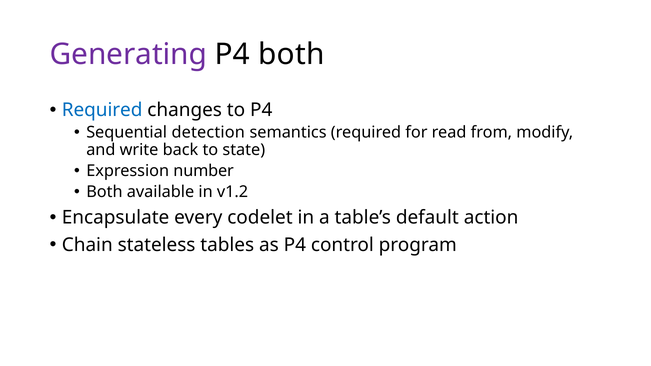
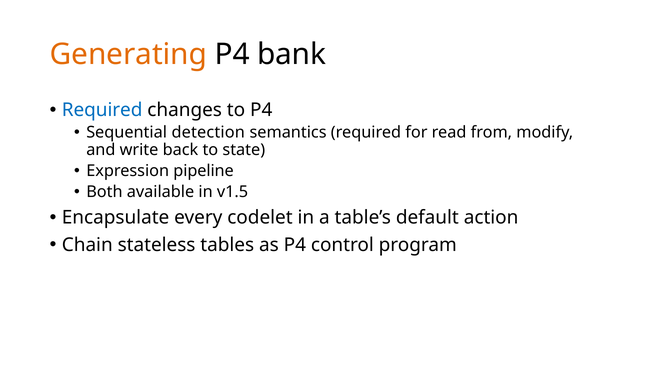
Generating colour: purple -> orange (128, 55)
P4 both: both -> bank (292, 55)
number: number -> pipeline (204, 171)
v1.2: v1.2 -> v1.5 (233, 192)
